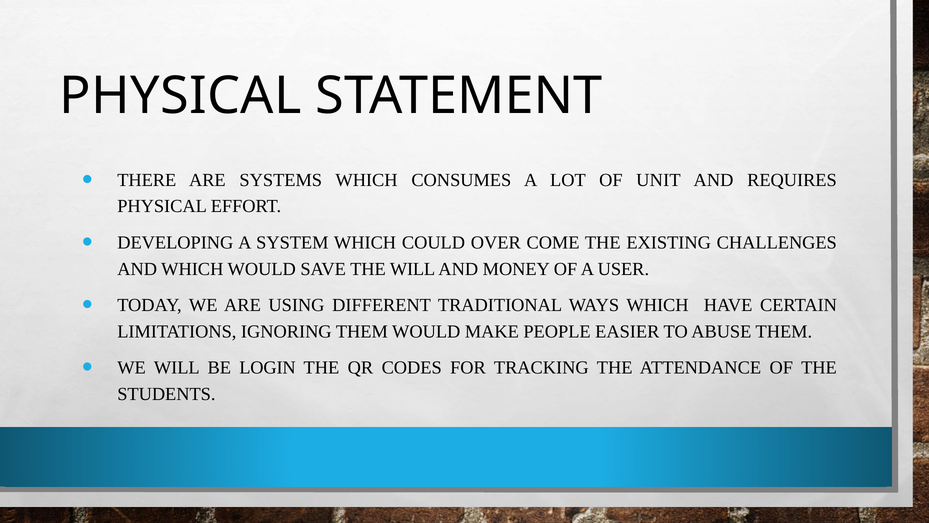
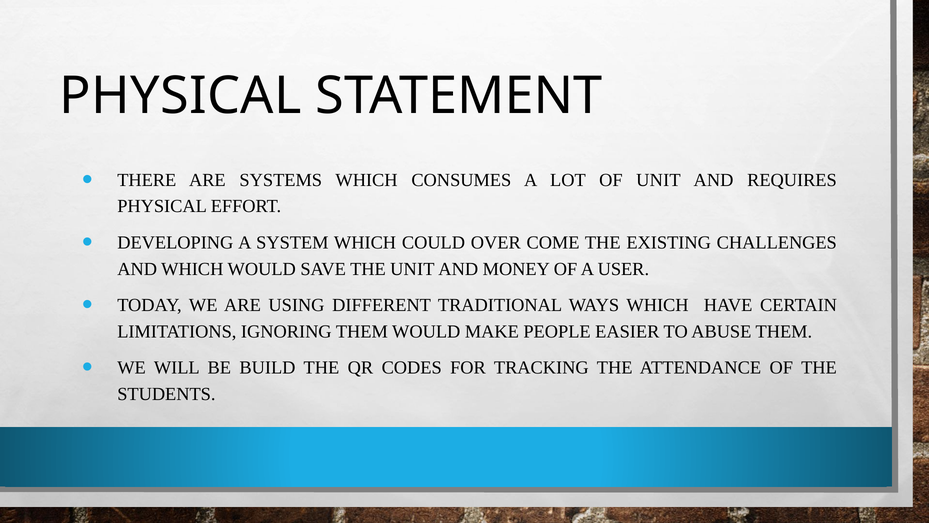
THE WILL: WILL -> UNIT (412, 269)
LOGIN: LOGIN -> BUILD (267, 367)
